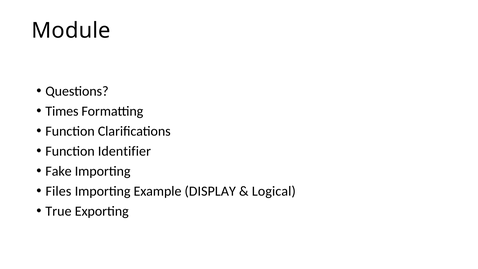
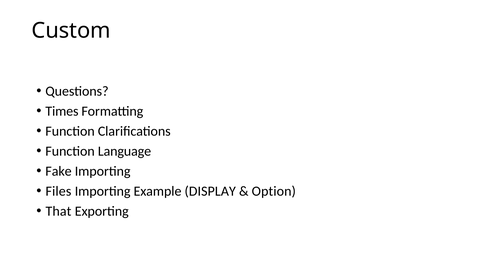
Module: Module -> Custom (71, 31)
Identifier: Identifier -> Language (124, 151)
Logical: Logical -> Option (274, 191)
True: True -> That (58, 211)
